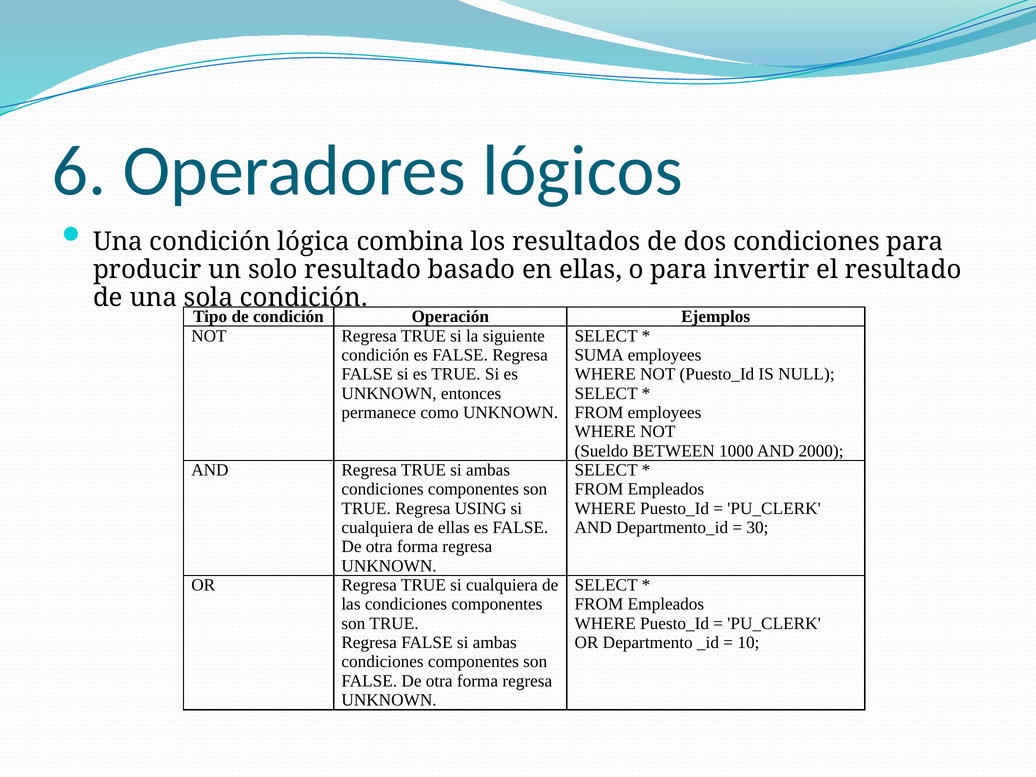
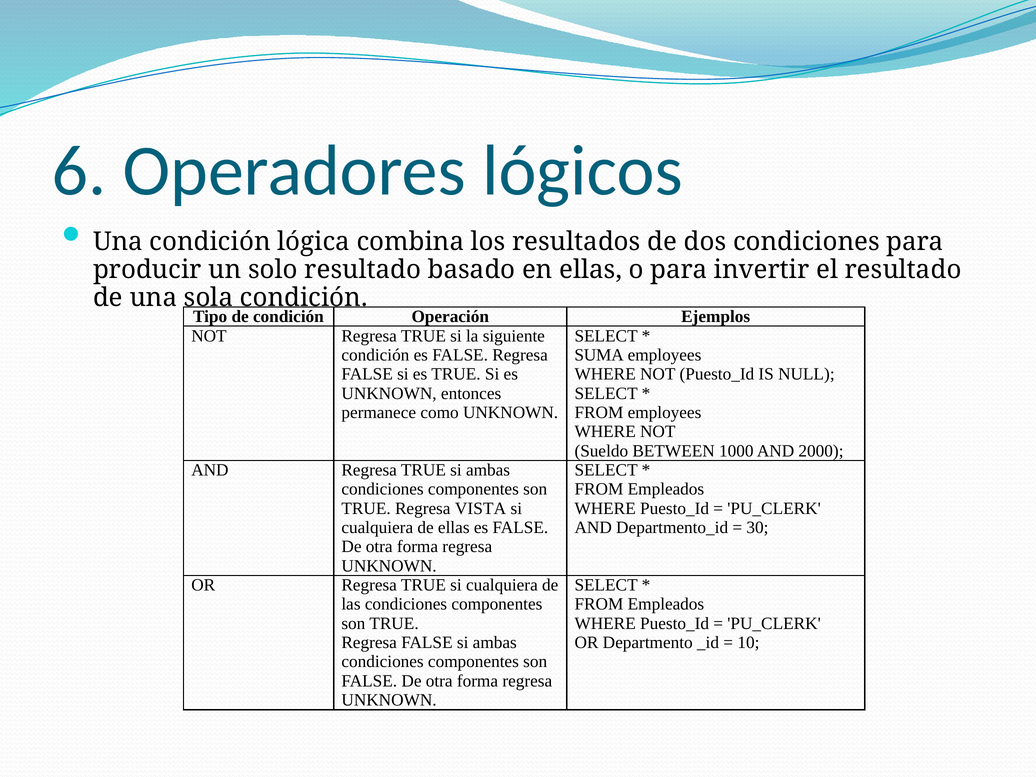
USING: USING -> VISTA (481, 508)
